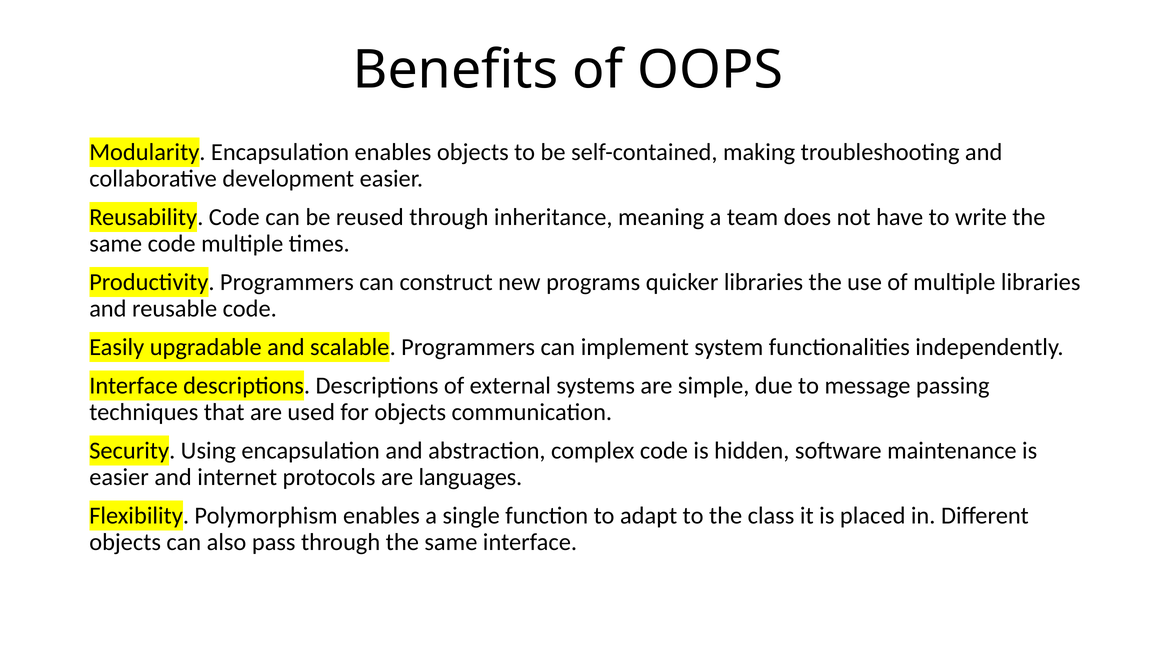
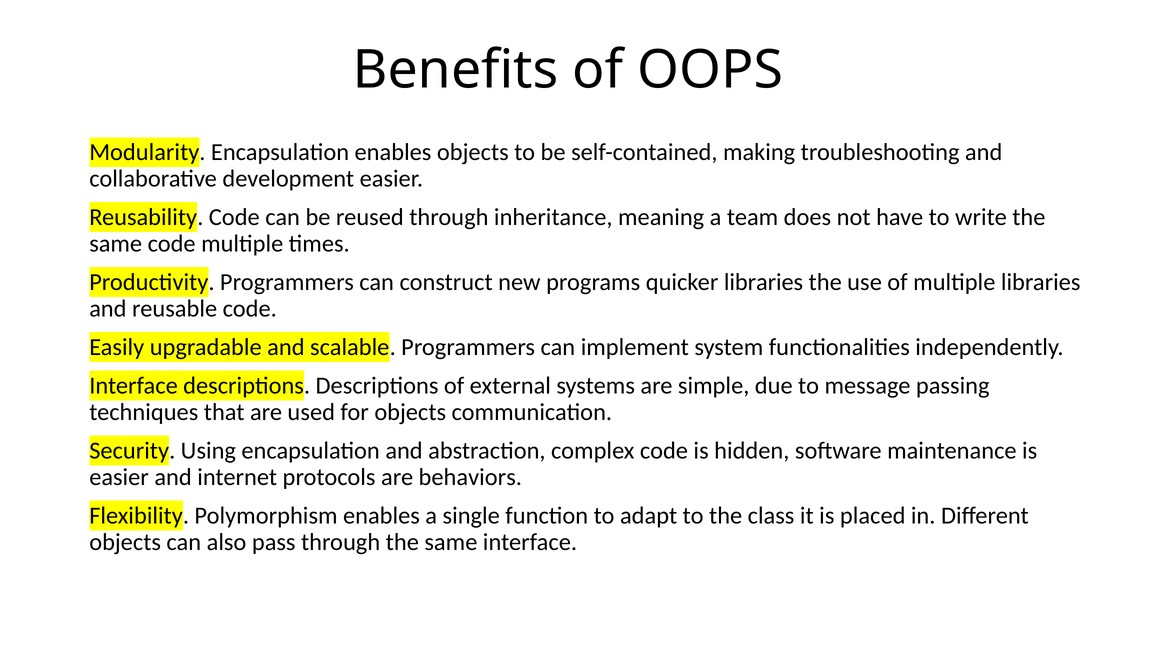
languages: languages -> behaviors (470, 477)
